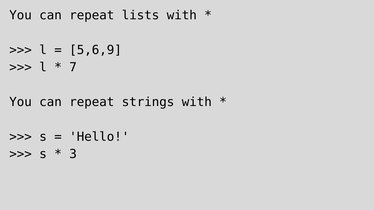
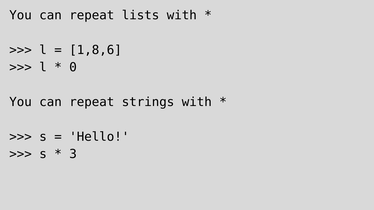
5,6,9: 5,6,9 -> 1,8,6 (96, 50)
7: 7 -> 0 (73, 67)
